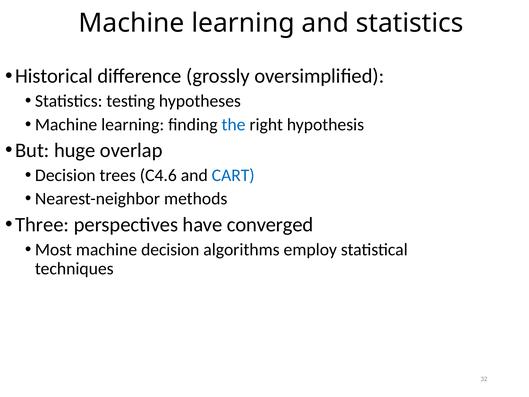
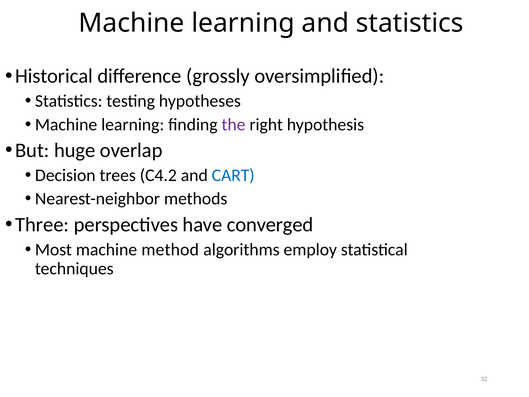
the colour: blue -> purple (233, 124)
C4.6: C4.6 -> C4.2 (158, 175)
machine decision: decision -> method (170, 249)
